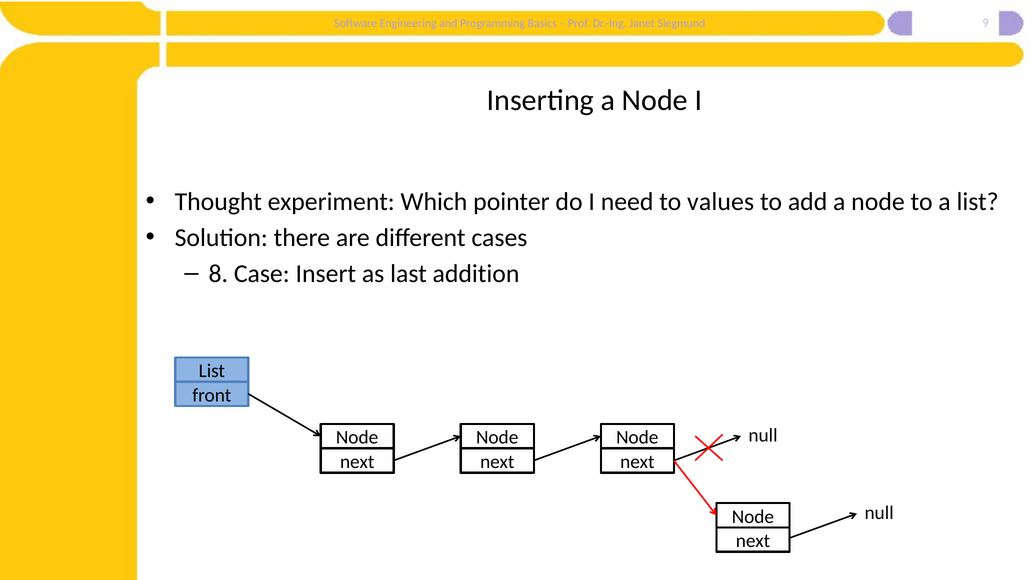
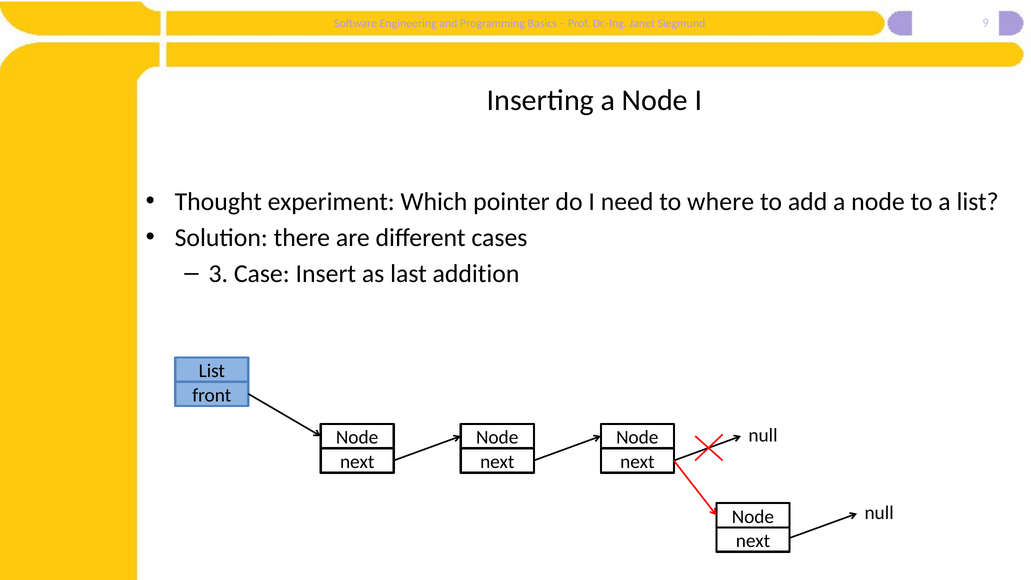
values: values -> where (721, 202)
8: 8 -> 3 (218, 274)
